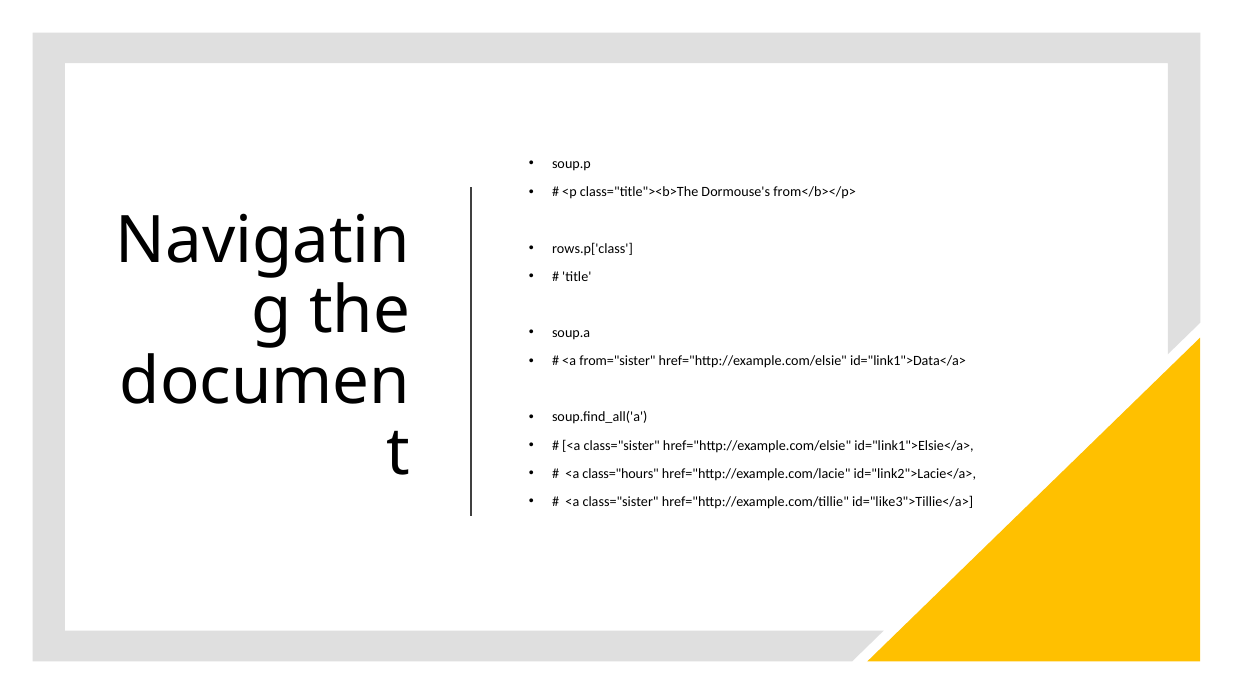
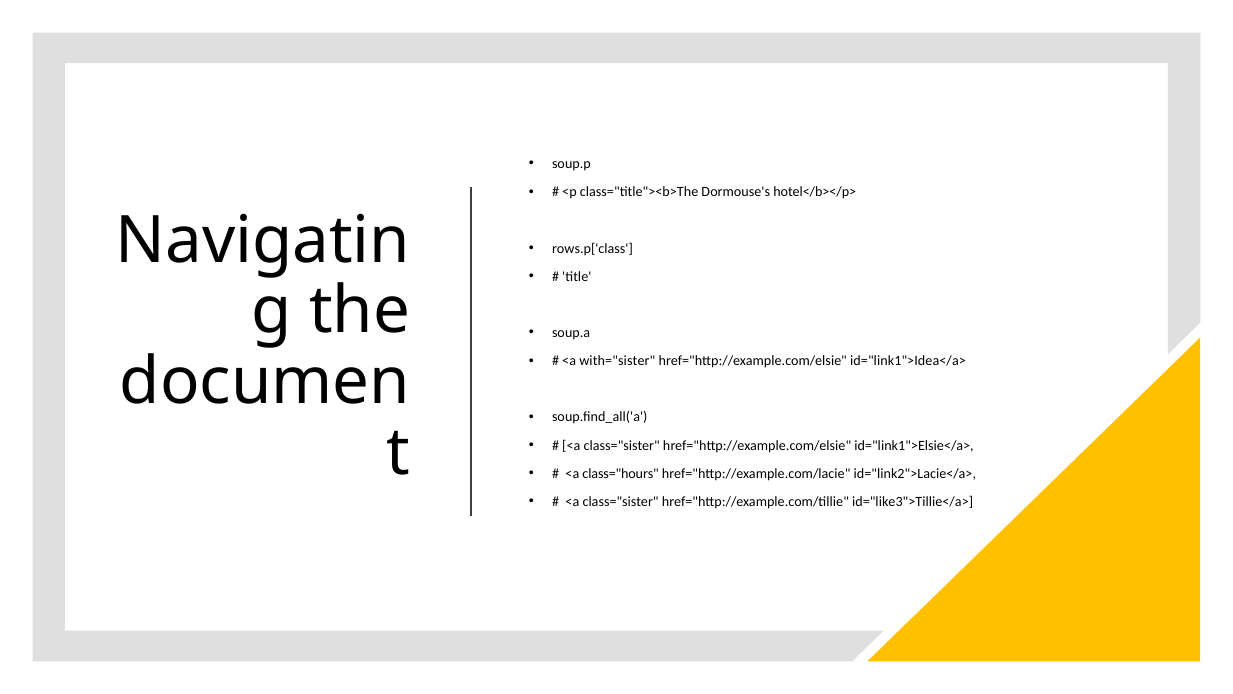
from</b></p>: from</b></p> -> hotel</b></p> (815, 192)
from="sister: from="sister -> with="sister (617, 361)
id="link1">Data</a>: id="link1">Data</a> -> id="link1">Idea</a> (908, 361)
